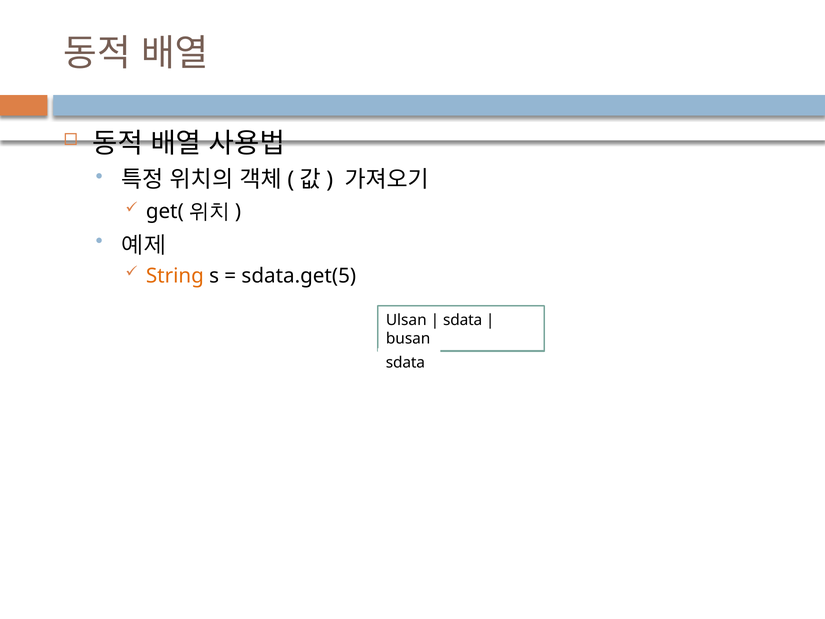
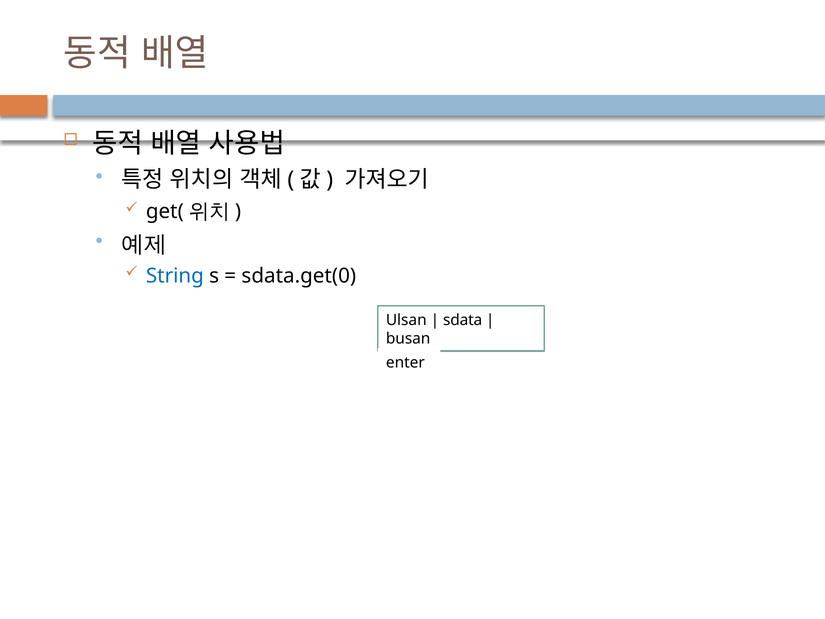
String colour: orange -> blue (175, 276)
sdata.get(5: sdata.get(5 -> sdata.get(0 (299, 276)
sdata: sdata -> enter (405, 363)
